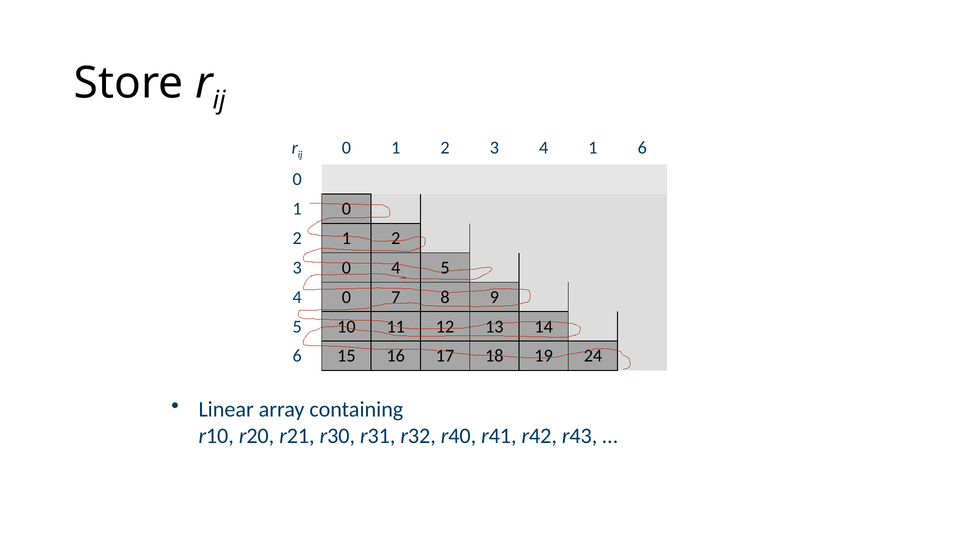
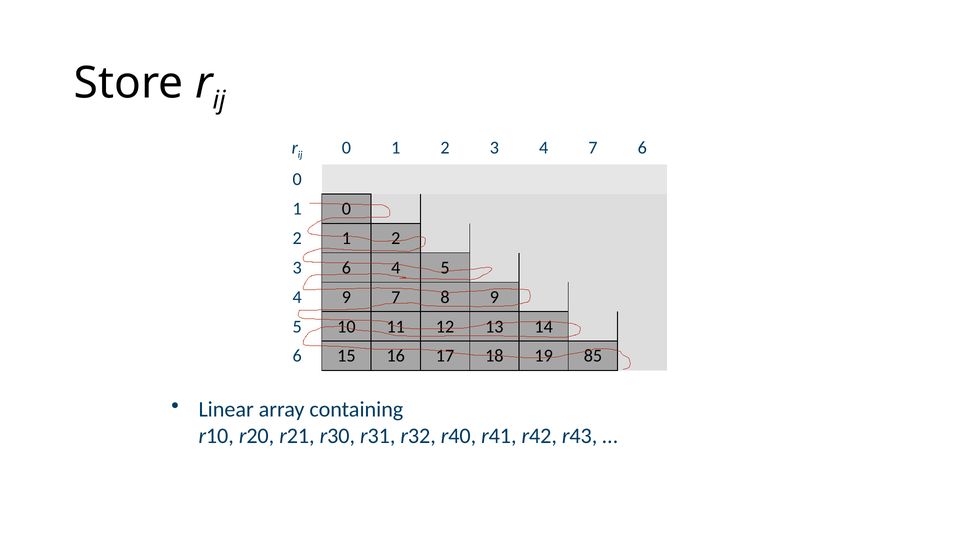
4 1: 1 -> 7 (593, 148)
3 0: 0 -> 6 (346, 268)
4 0: 0 -> 9 (346, 297)
24: 24 -> 85 (593, 356)
